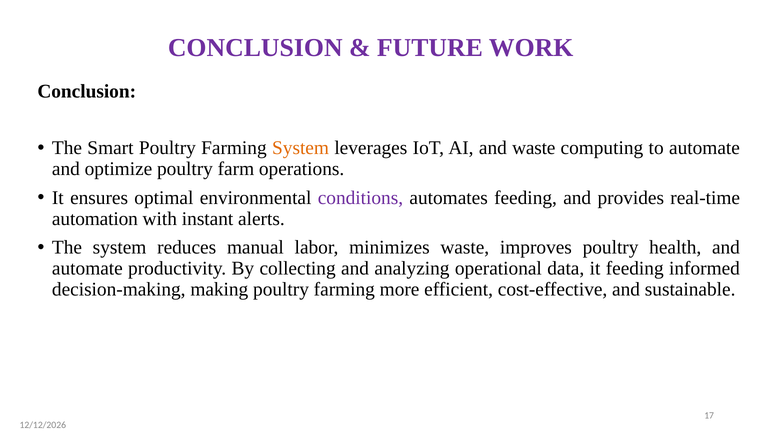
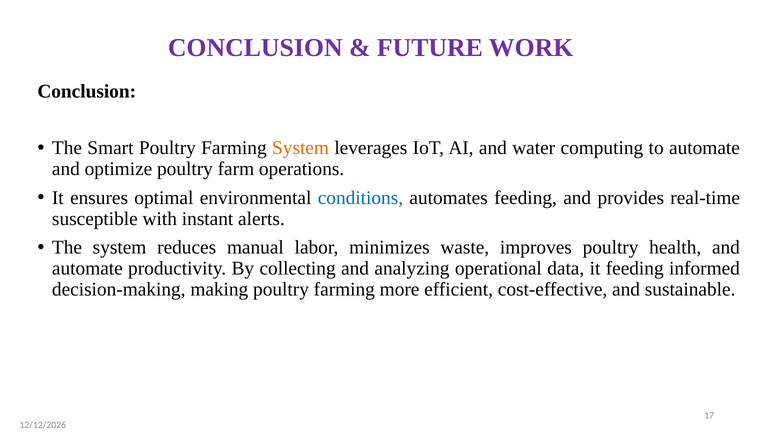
and waste: waste -> water (534, 148)
conditions colour: purple -> blue (360, 198)
automation: automation -> susceptible (95, 219)
